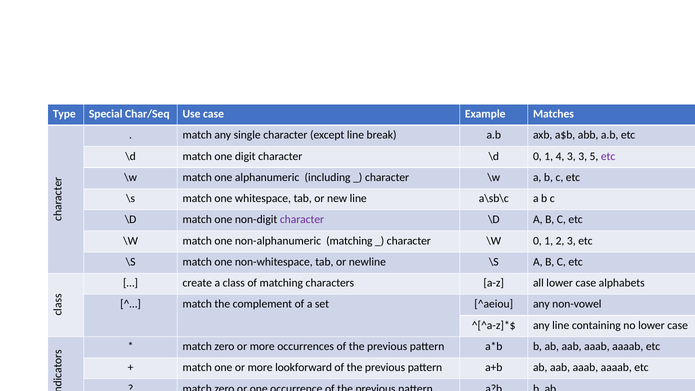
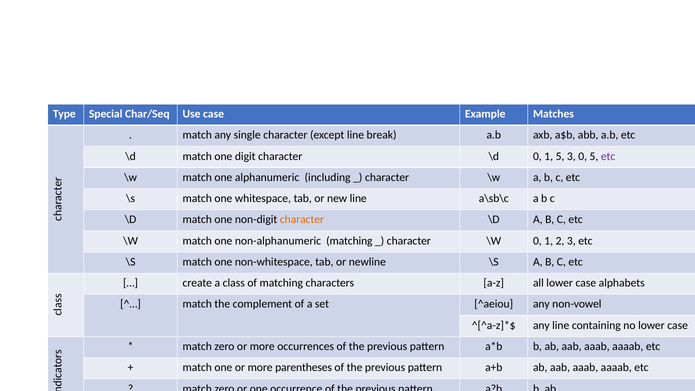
1 4: 4 -> 5 (560, 156)
3 3: 3 -> 0 (583, 156)
character colour: purple -> orange (302, 220)
more lookforward: lookforward -> parentheses (304, 368)
